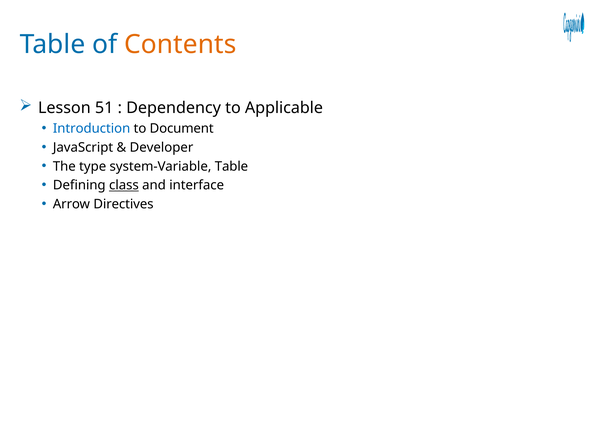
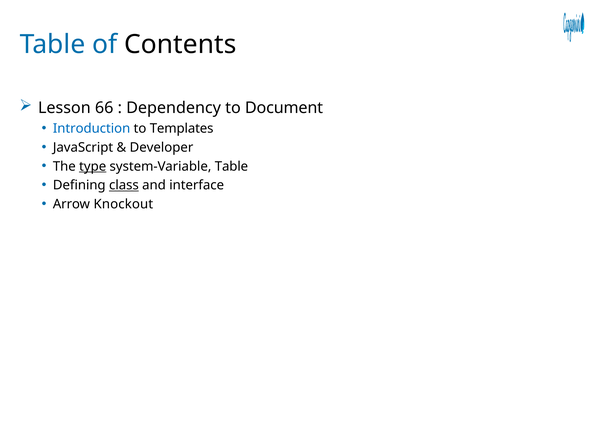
Contents colour: orange -> black (180, 45)
51: 51 -> 66 (104, 108)
Applicable: Applicable -> Document (284, 108)
Document: Document -> Templates (182, 129)
type underline: none -> present (93, 166)
Directives: Directives -> Knockout (123, 204)
